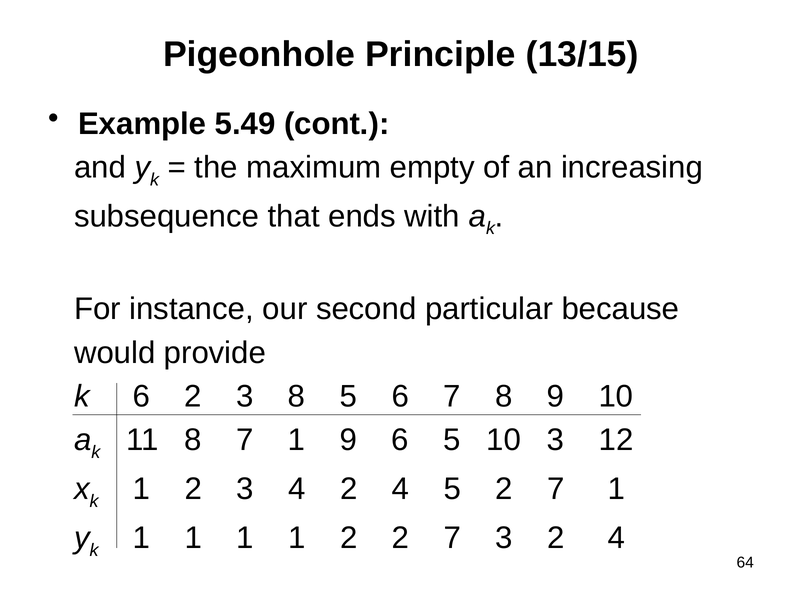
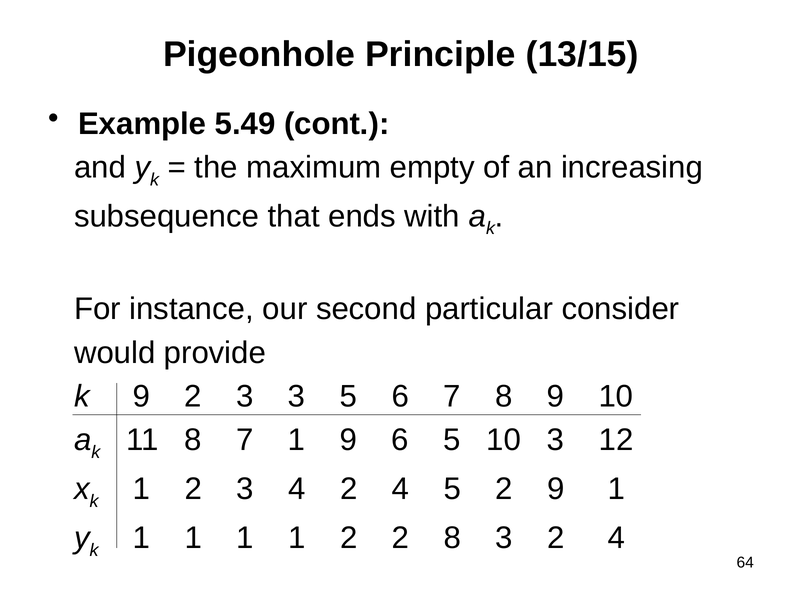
because: because -> consider (620, 309)
k 6: 6 -> 9 (141, 396)
3 8: 8 -> 3 (297, 396)
5 2 7: 7 -> 9 (556, 489)
2 2 7: 7 -> 8 (452, 537)
